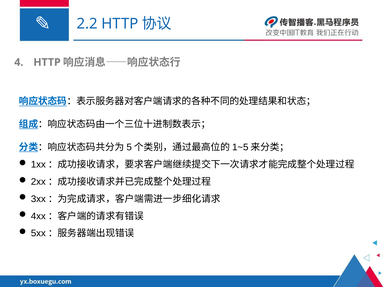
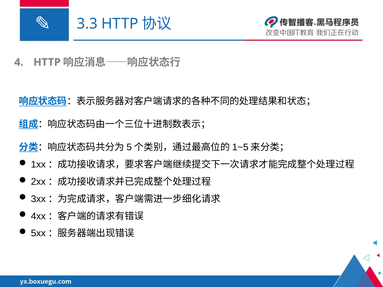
2.2: 2.2 -> 3.3 (87, 24)
